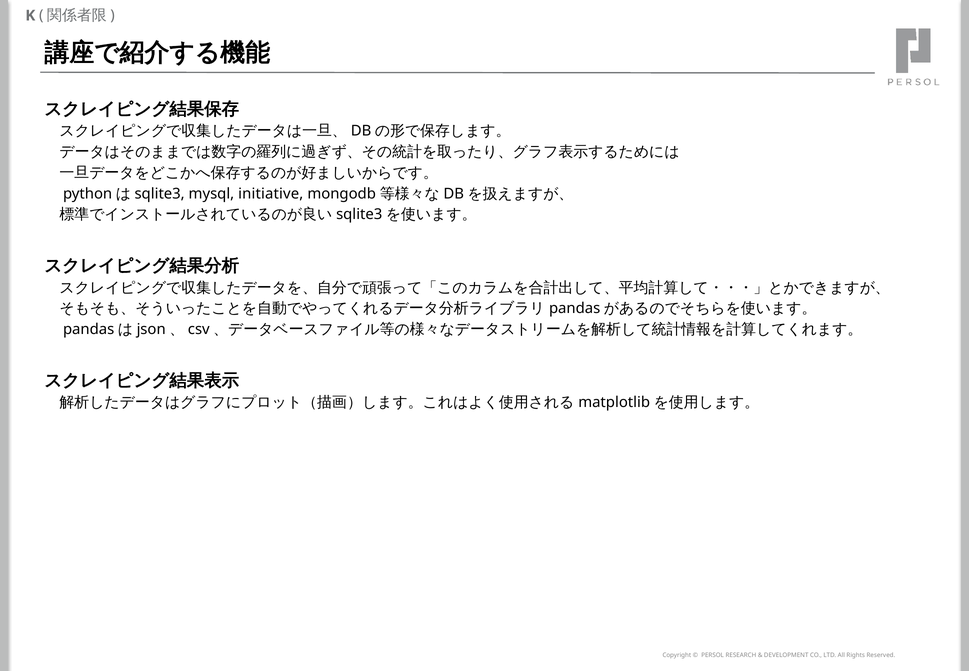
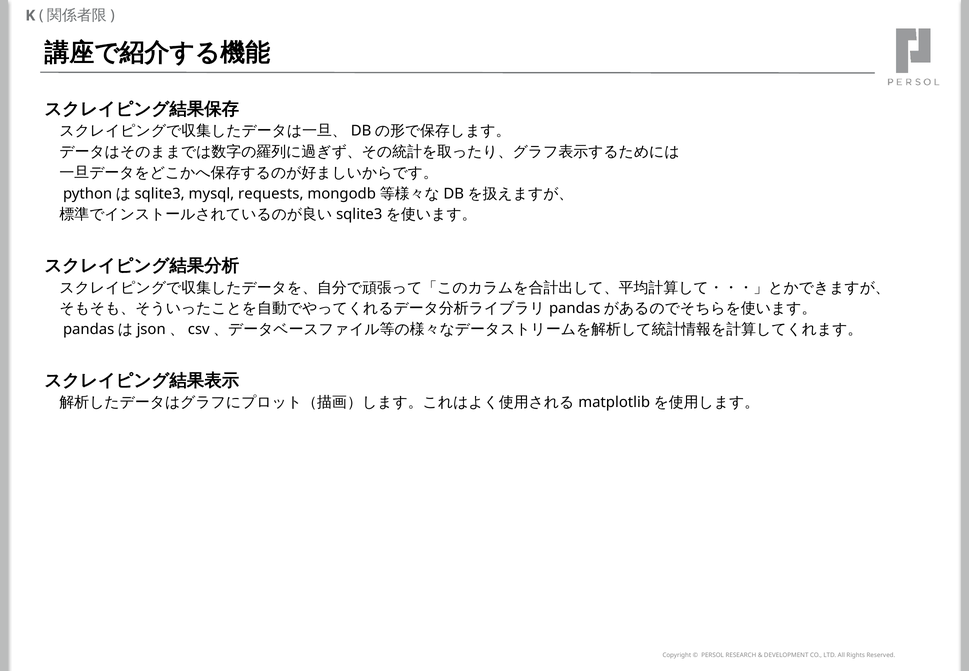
initiative: initiative -> requests (271, 194)
